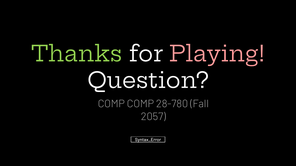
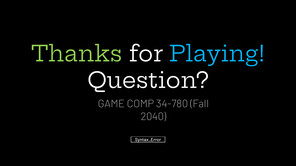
Playing colour: pink -> light blue (217, 54)
COMP: COMP -> GAME (111, 104)
28-780: 28-780 -> 34-780 (172, 104)
2057: 2057 -> 2040 (153, 117)
